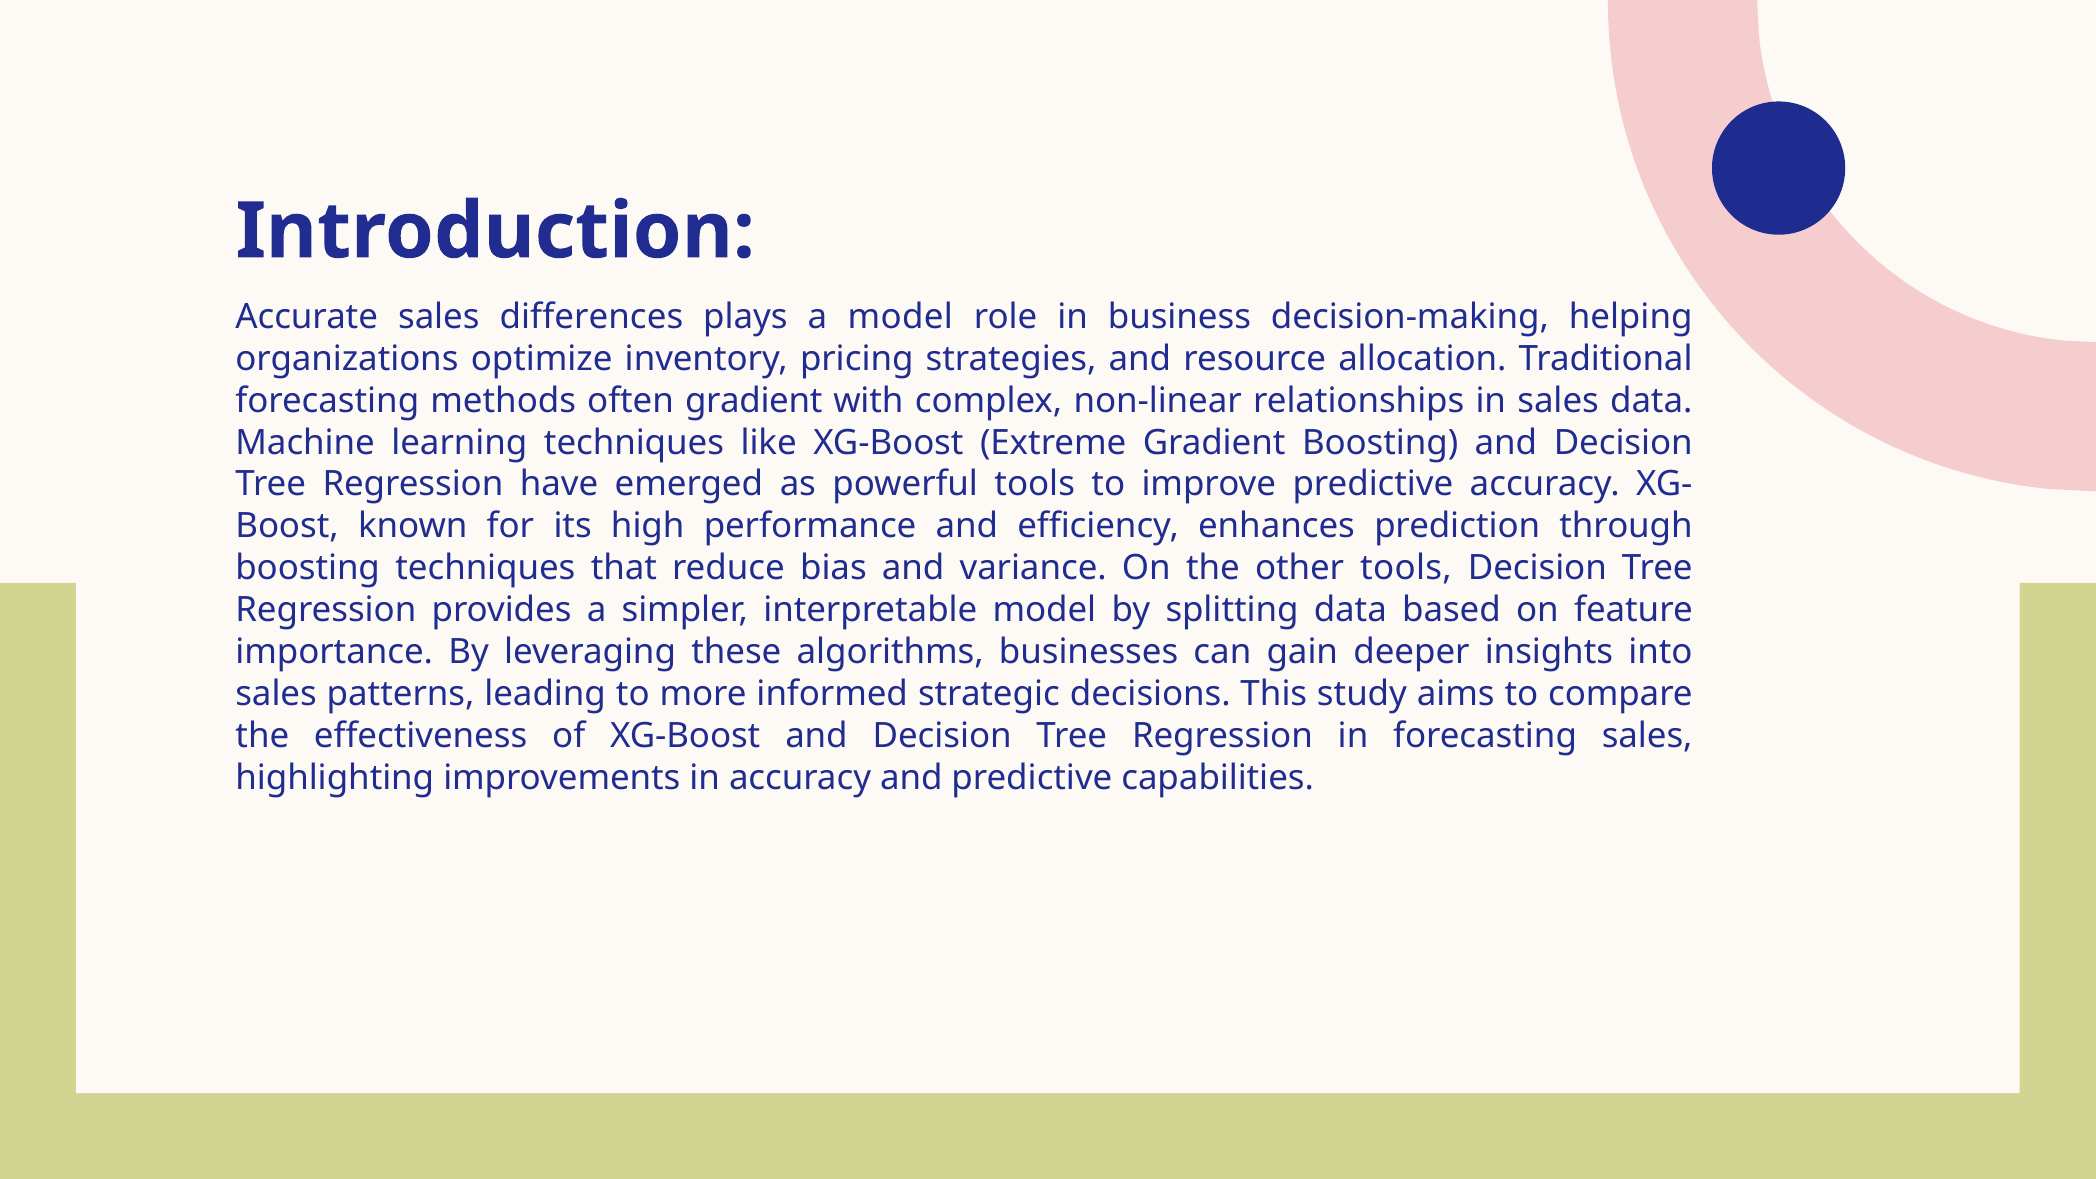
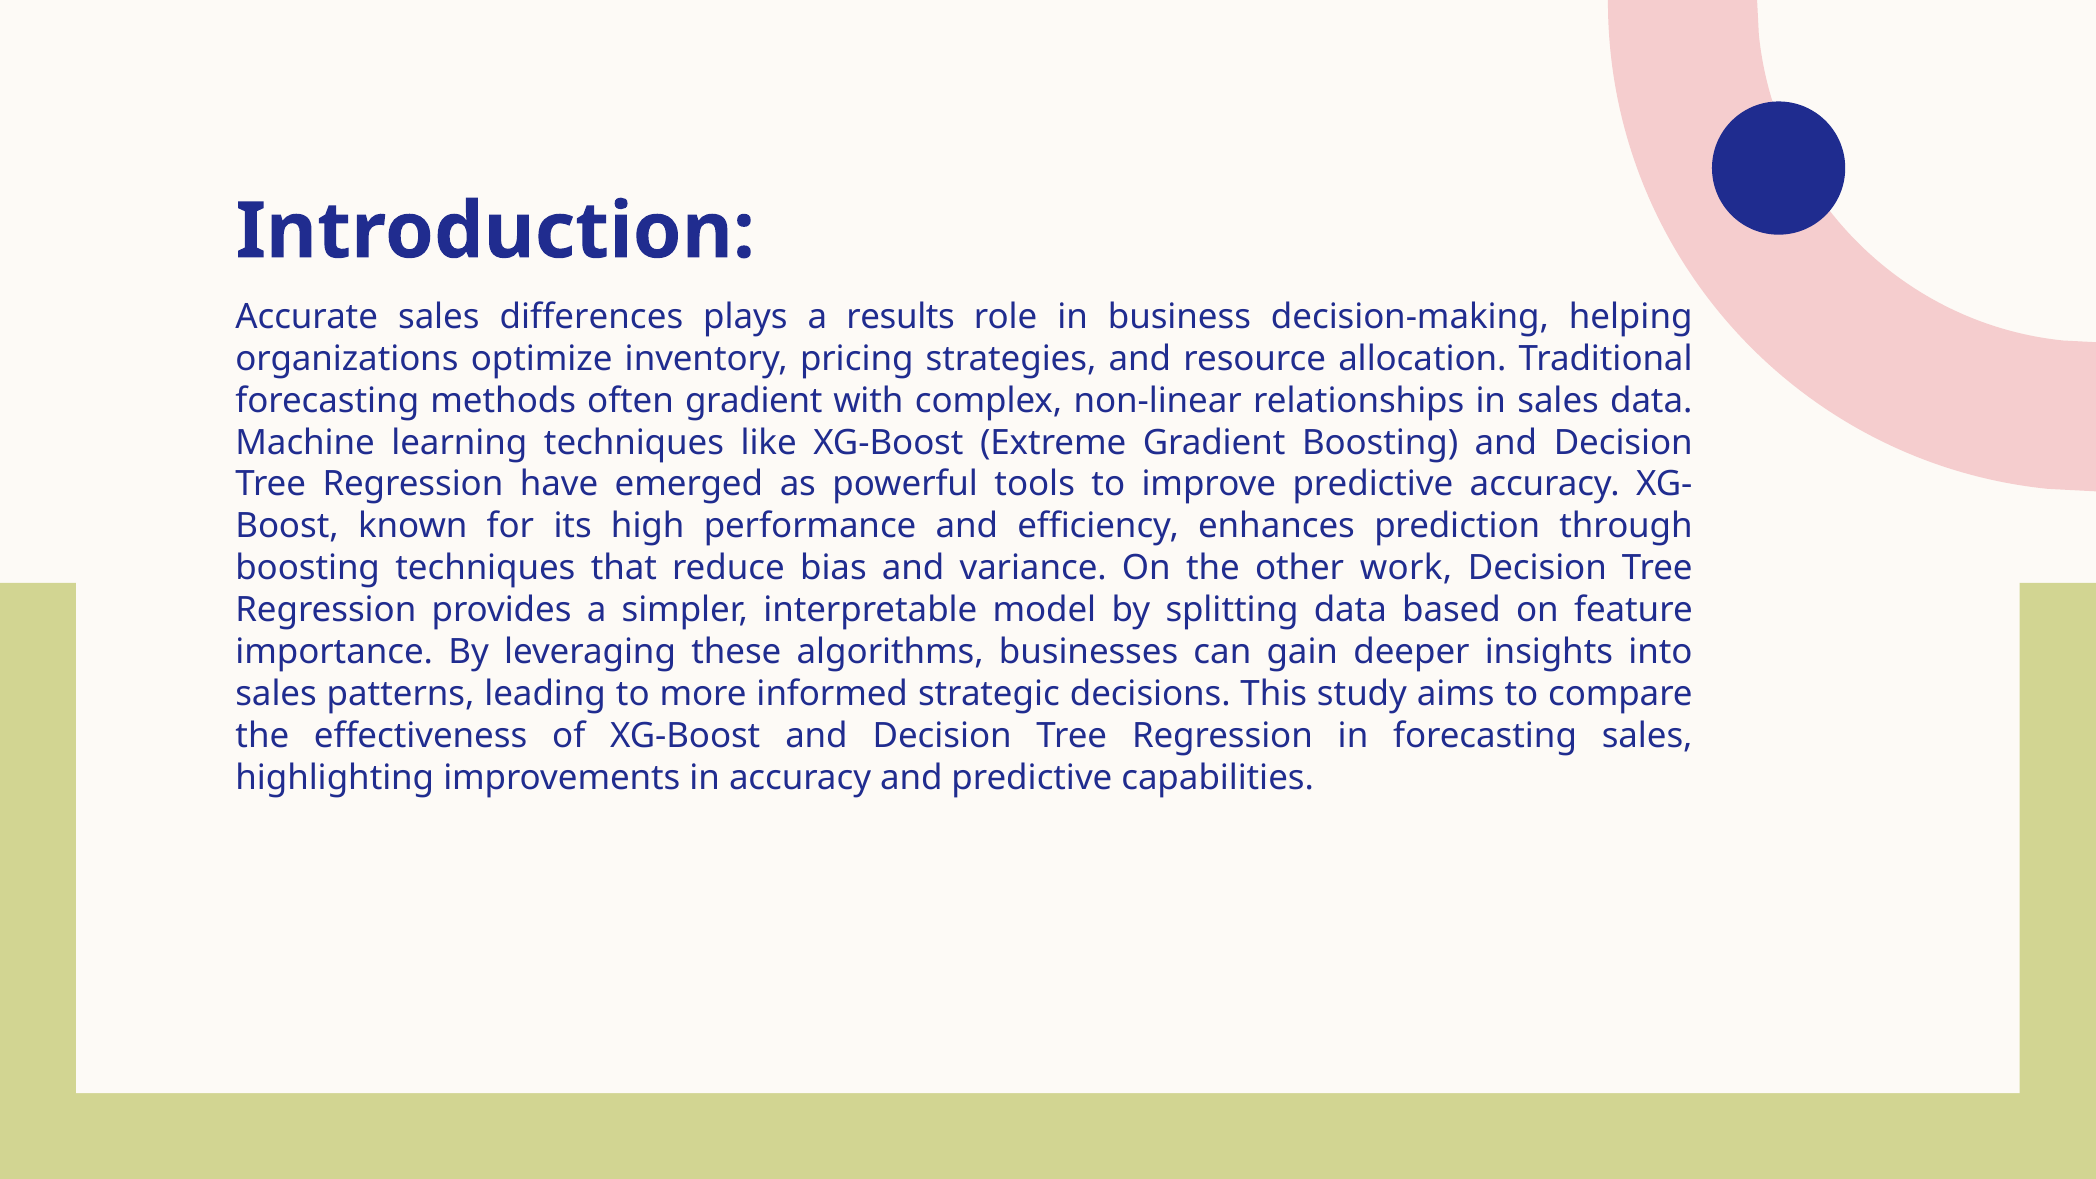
a model: model -> results (901, 317)
other tools: tools -> work (1406, 568)
